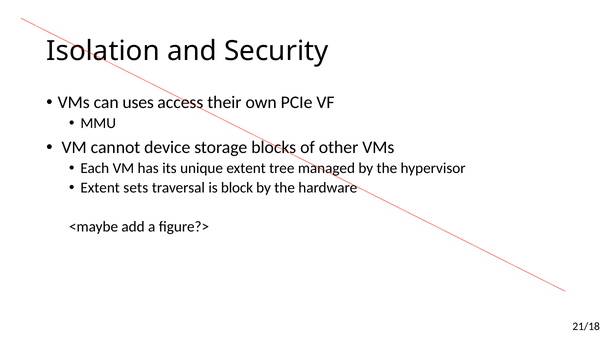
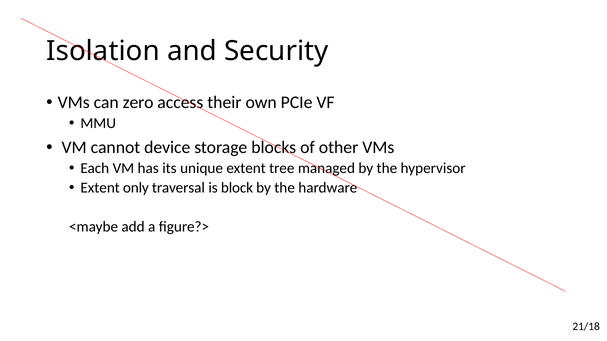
uses: uses -> zero (138, 103)
sets: sets -> only (136, 188)
